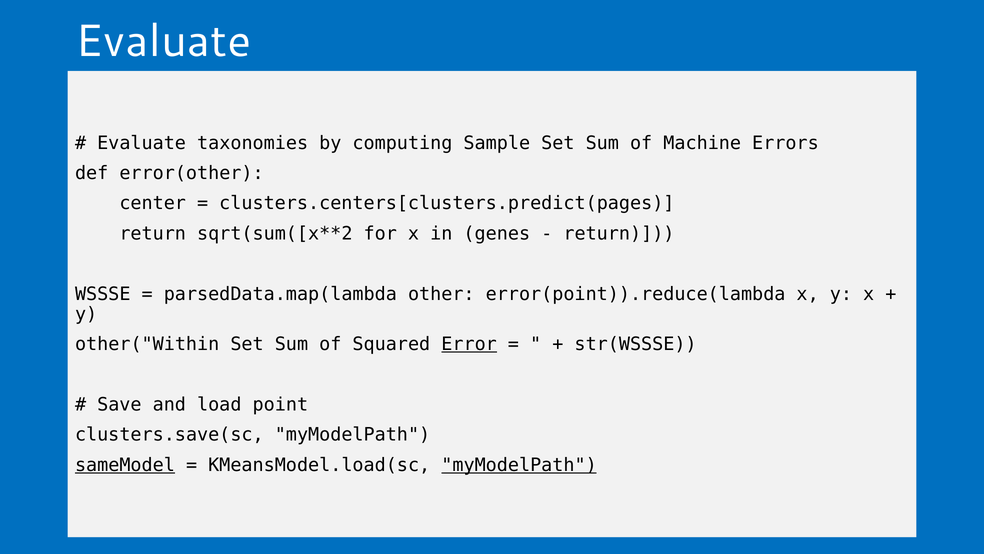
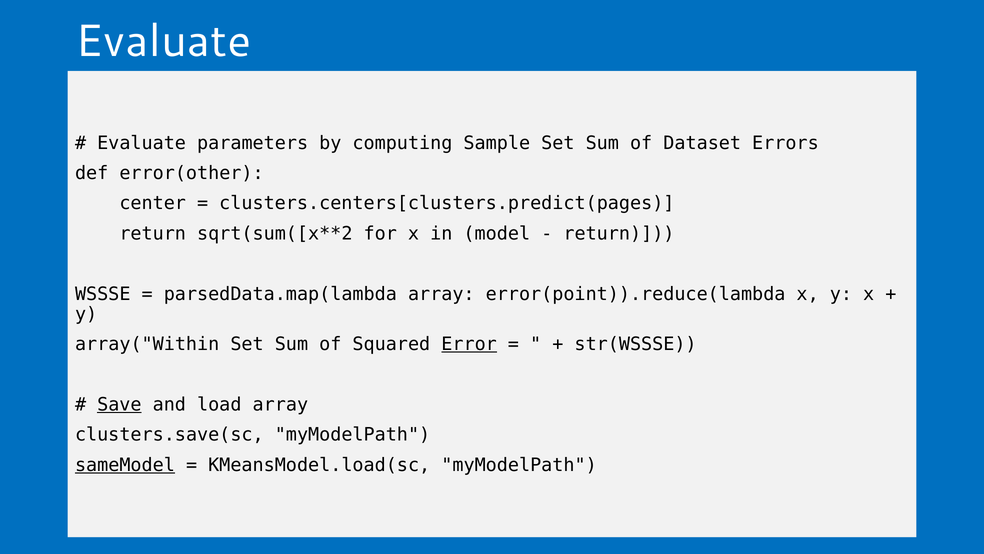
taxonomies: taxonomies -> parameters (253, 143)
Machine: Machine -> Dataset (702, 143)
genes: genes -> model (497, 233)
parsedData.map(lambda other: other -> array (441, 294)
other("Within: other("Within -> array("Within (147, 344)
Save underline: none -> present (119, 404)
load point: point -> array (280, 404)
myModelPath underline: present -> none (519, 465)
